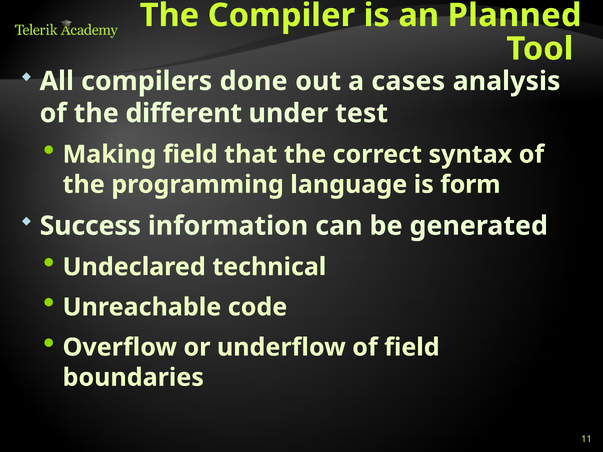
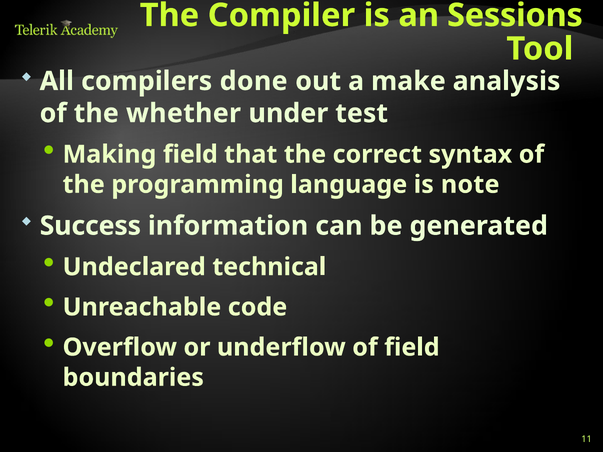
Planned: Planned -> Sessions (515, 15)
cases: cases -> make (408, 81)
different: different -> whether (183, 113)
form: form -> note (470, 185)
